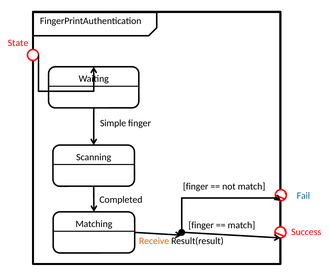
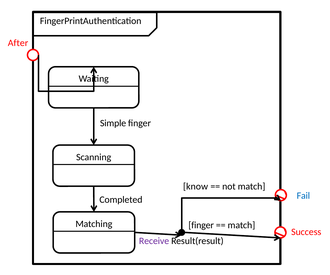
State: State -> After (18, 43)
finger: finger -> know (196, 186)
Receive colour: orange -> purple (154, 241)
